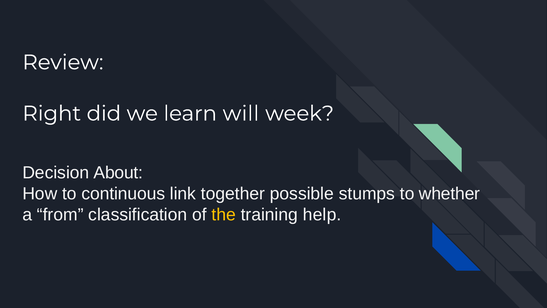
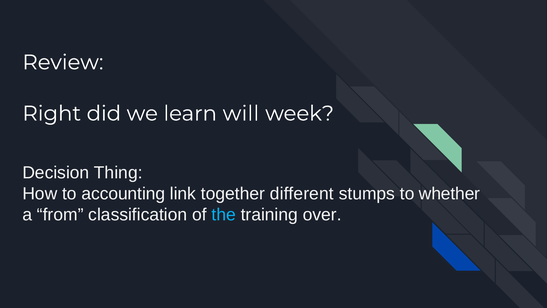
About: About -> Thing (118, 173)
continuous: continuous -> accounting (123, 194)
possible: possible -> different (302, 194)
the colour: yellow -> light blue (224, 214)
help: help -> over (322, 214)
